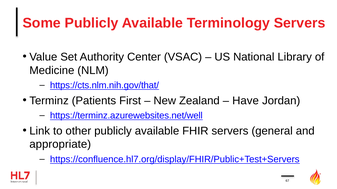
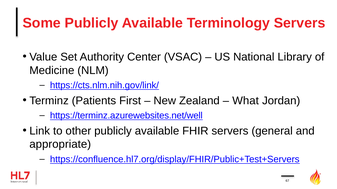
https://cts.nlm.nih.gov/that/: https://cts.nlm.nih.gov/that/ -> https://cts.nlm.nih.gov/link/ (104, 86)
Have: Have -> What (246, 101)
